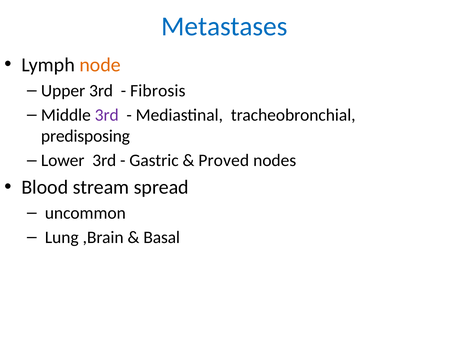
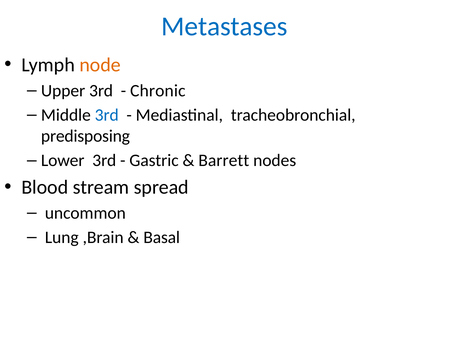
Fibrosis: Fibrosis -> Chronic (158, 91)
3rd colour: purple -> blue (107, 115)
Proved: Proved -> Barrett (224, 160)
